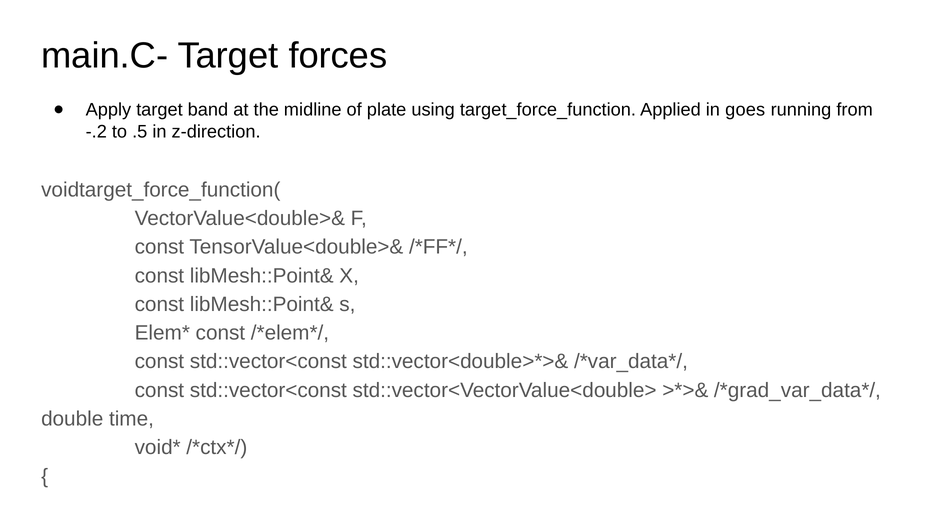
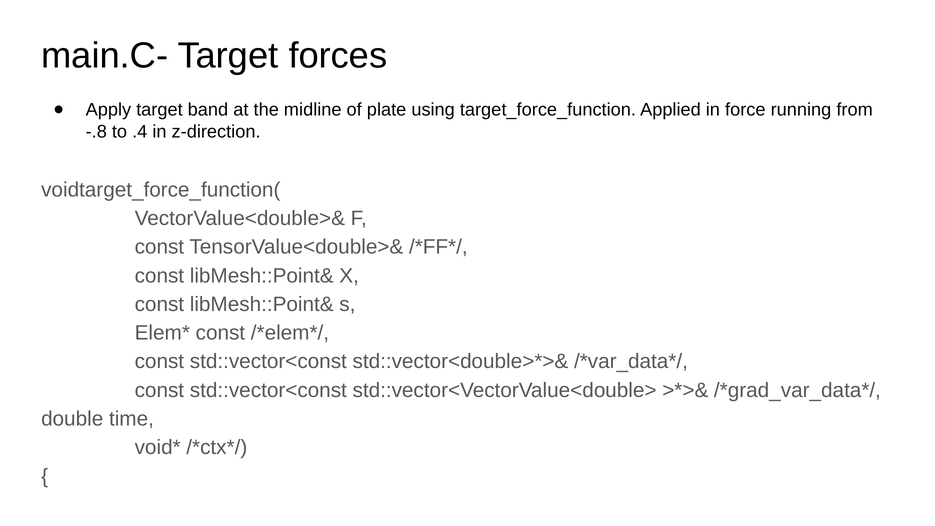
goes: goes -> force (745, 110)
-.2: -.2 -> -.8 (96, 132)
.5: .5 -> .4 (140, 132)
